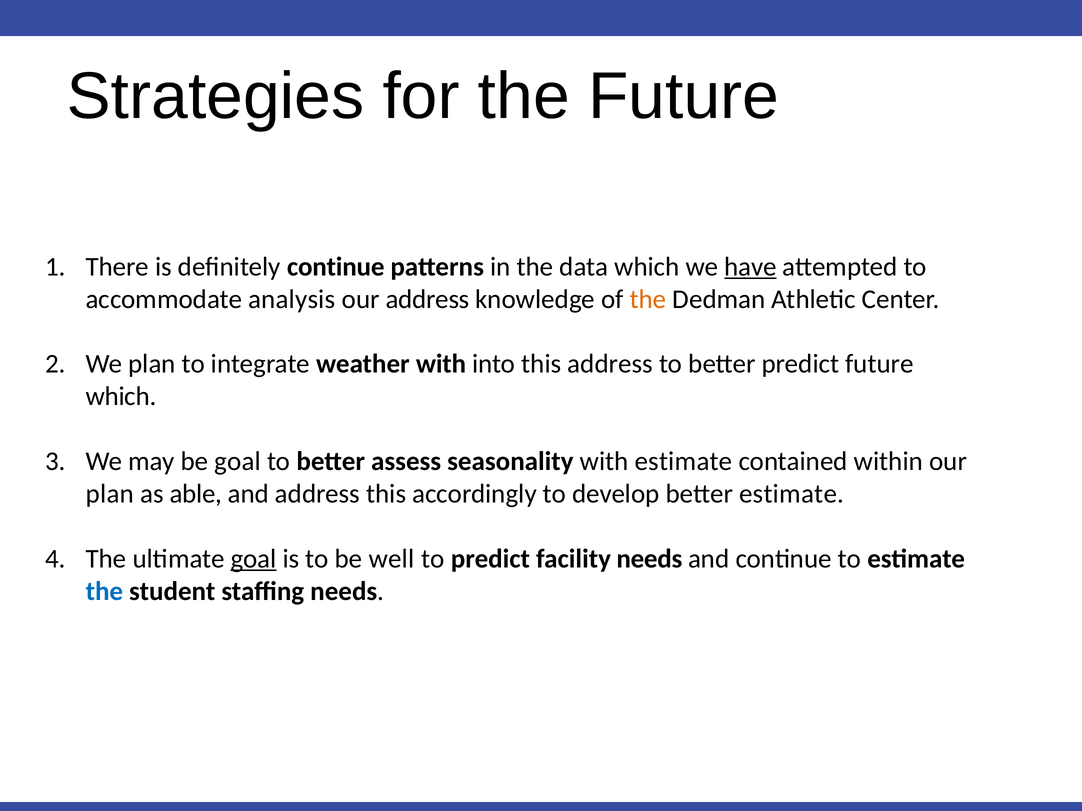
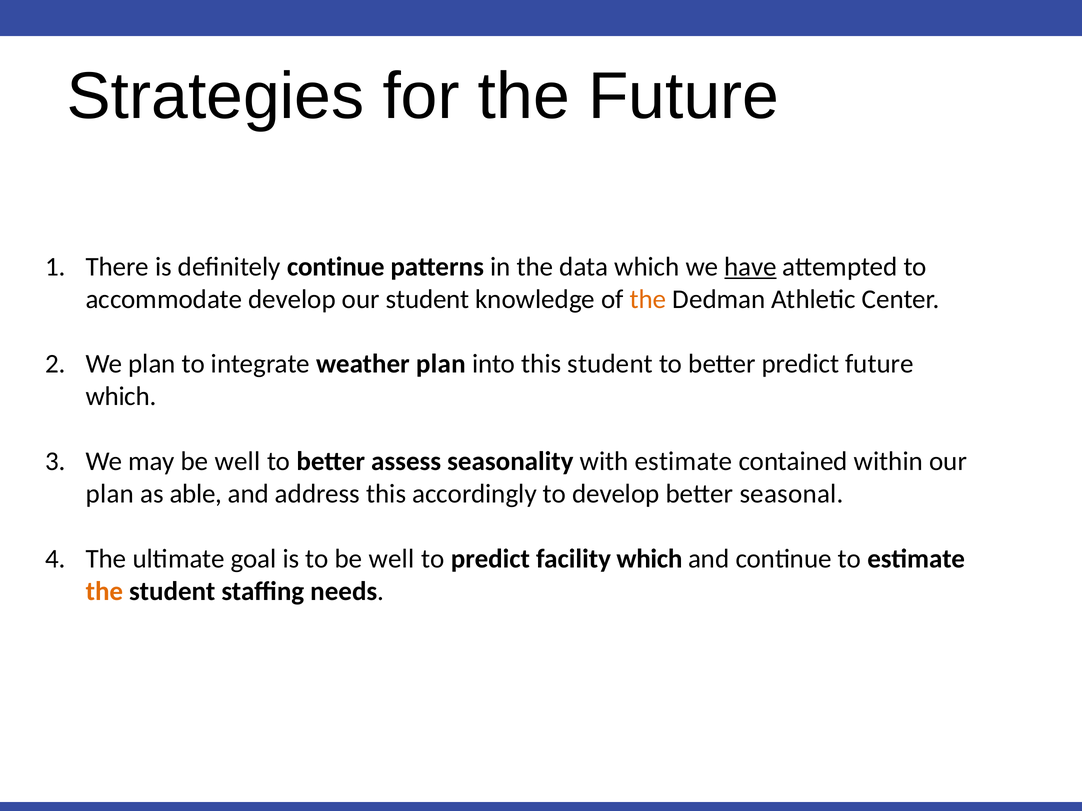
accommodate analysis: analysis -> develop (292, 299)
our address: address -> student (428, 299)
weather with: with -> plan (441, 364)
this address: address -> student (610, 364)
may be goal: goal -> well (238, 462)
better estimate: estimate -> seasonal (792, 494)
goal underline: present -> none (254, 559)
facility needs: needs -> which (649, 559)
the colour: blue -> orange (104, 591)
